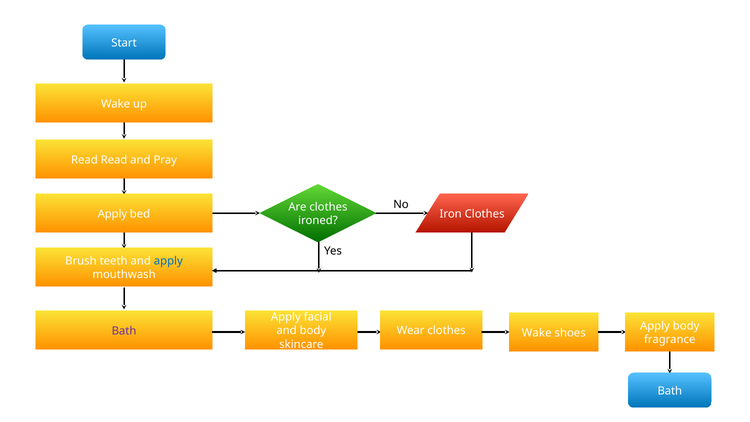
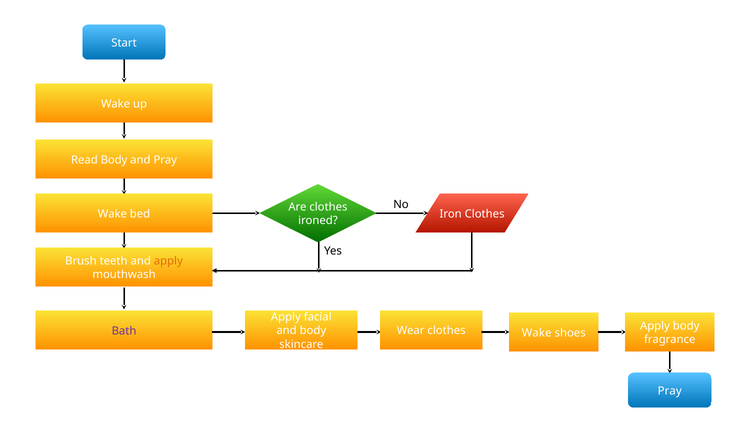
Read Read: Read -> Body (114, 160)
Apply: Apply -> Wake (112, 214)
apply colour: blue -> orange (168, 261)
Bath: Bath -> Pray (670, 391)
